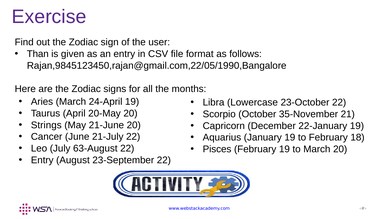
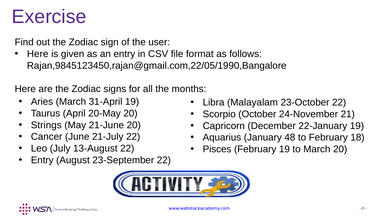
Than: Than -> Here (38, 54)
24-April: 24-April -> 31-April (106, 102)
Lowercase: Lowercase -> Malayalam (252, 103)
35-November: 35-November -> 24-November (309, 114)
January 19: 19 -> 48 (290, 138)
63-August: 63-August -> 13-August (95, 149)
